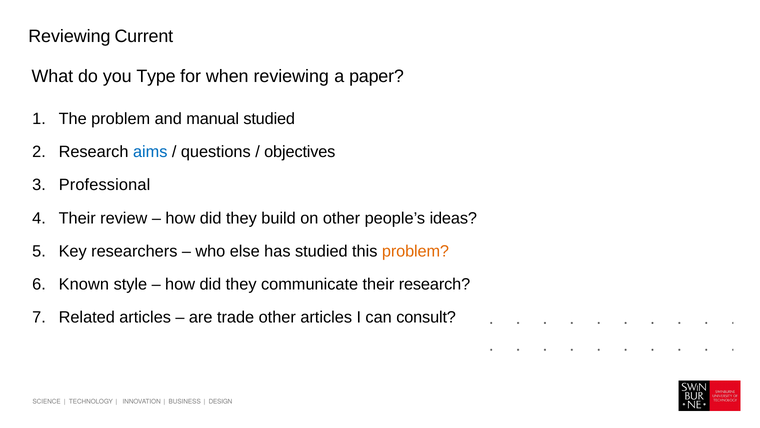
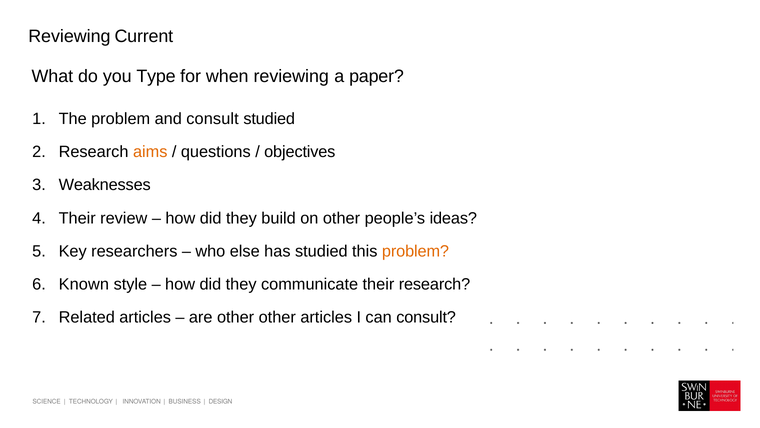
and manual: manual -> consult (213, 119)
aims colour: blue -> orange (150, 152)
Professional: Professional -> Weaknesses (105, 185)
are trade: trade -> other (236, 317)
